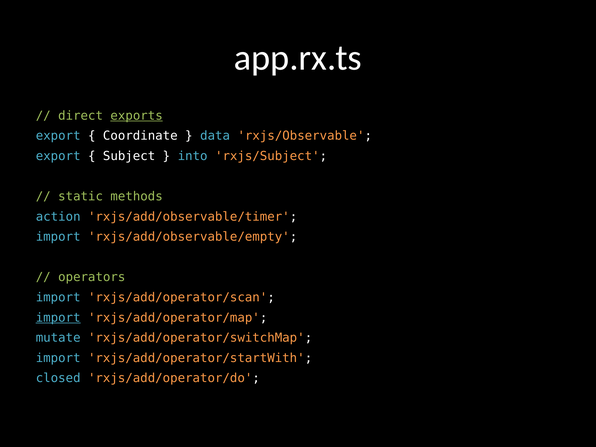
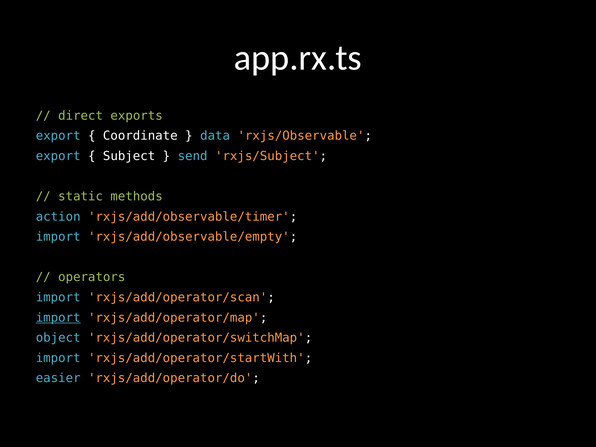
exports underline: present -> none (137, 116)
into: into -> send (193, 156)
mutate: mutate -> object (58, 338)
closed: closed -> easier (58, 378)
